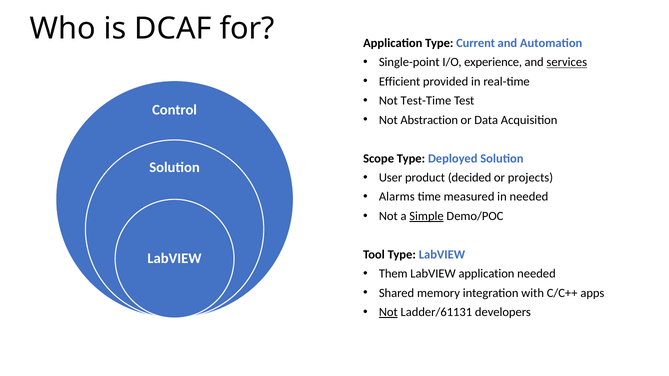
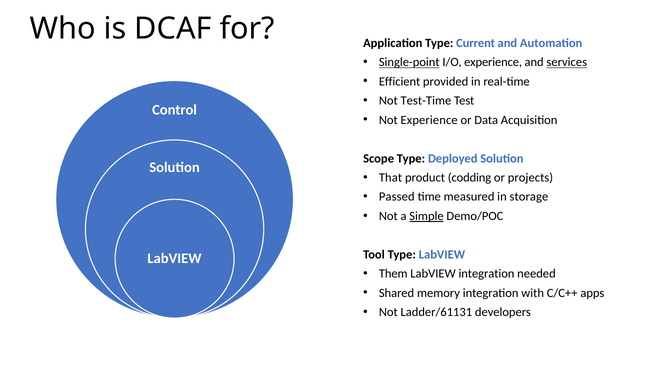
Single-point underline: none -> present (409, 62)
Not Abstraction: Abstraction -> Experience (429, 120)
User: User -> That (390, 178)
decided: decided -> codding (470, 178)
Alarms: Alarms -> Passed (397, 197)
in needed: needed -> storage (529, 197)
application: application -> integration (486, 274)
Not underline: present -> none (388, 312)
